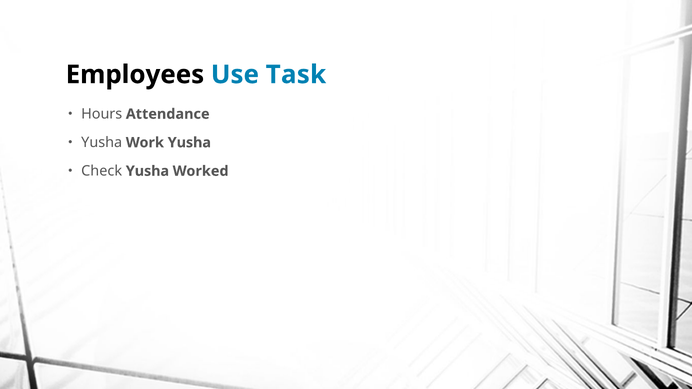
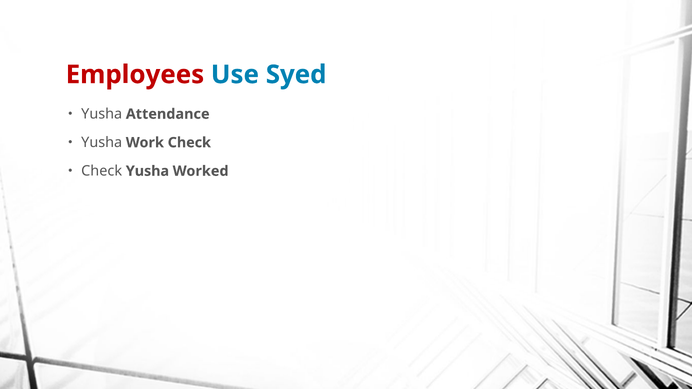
Employees colour: black -> red (135, 75)
Task: Task -> Syed (296, 75)
Hours: Hours -> Yusha (102, 114)
Work Yusha: Yusha -> Check (189, 143)
